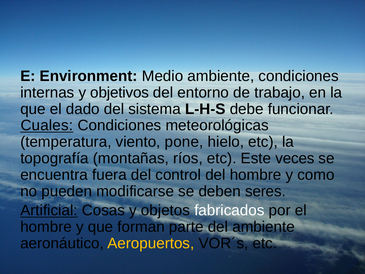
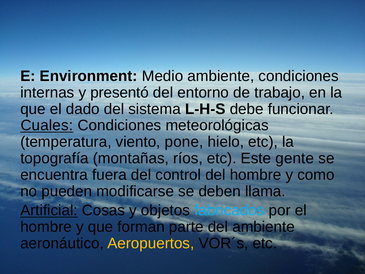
objetivos: objetivos -> presentó (120, 93)
veces: veces -> gente (295, 158)
seres: seres -> llama (265, 191)
fabricados colour: white -> light blue (229, 210)
